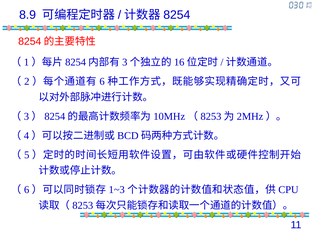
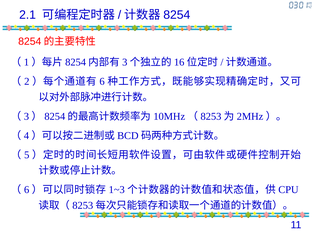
8.9: 8.9 -> 2.1 (28, 15)
